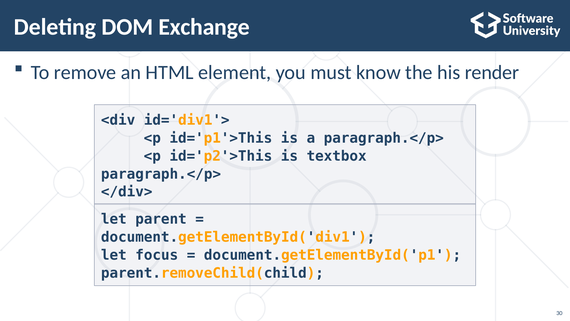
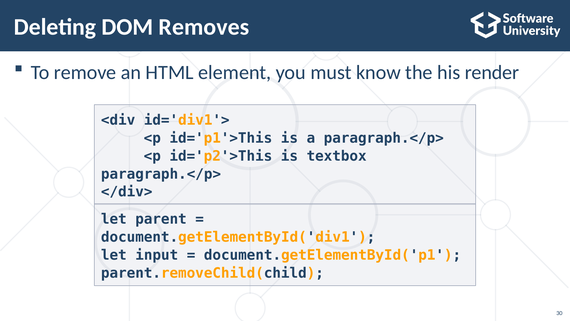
Exchange: Exchange -> Removes (204, 27)
focus: focus -> input (157, 255)
